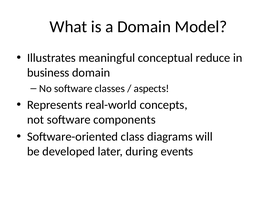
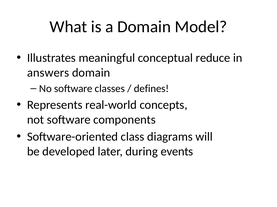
business: business -> answers (48, 73)
aspects: aspects -> defines (151, 89)
